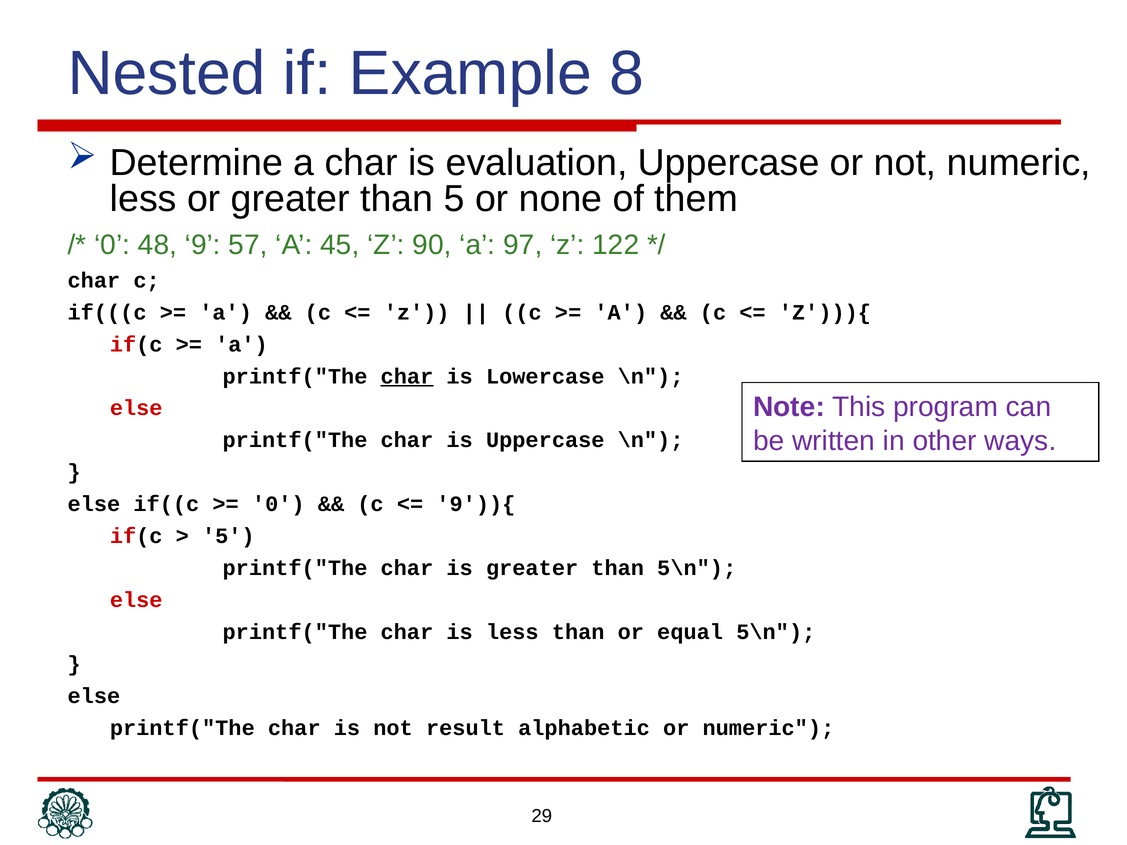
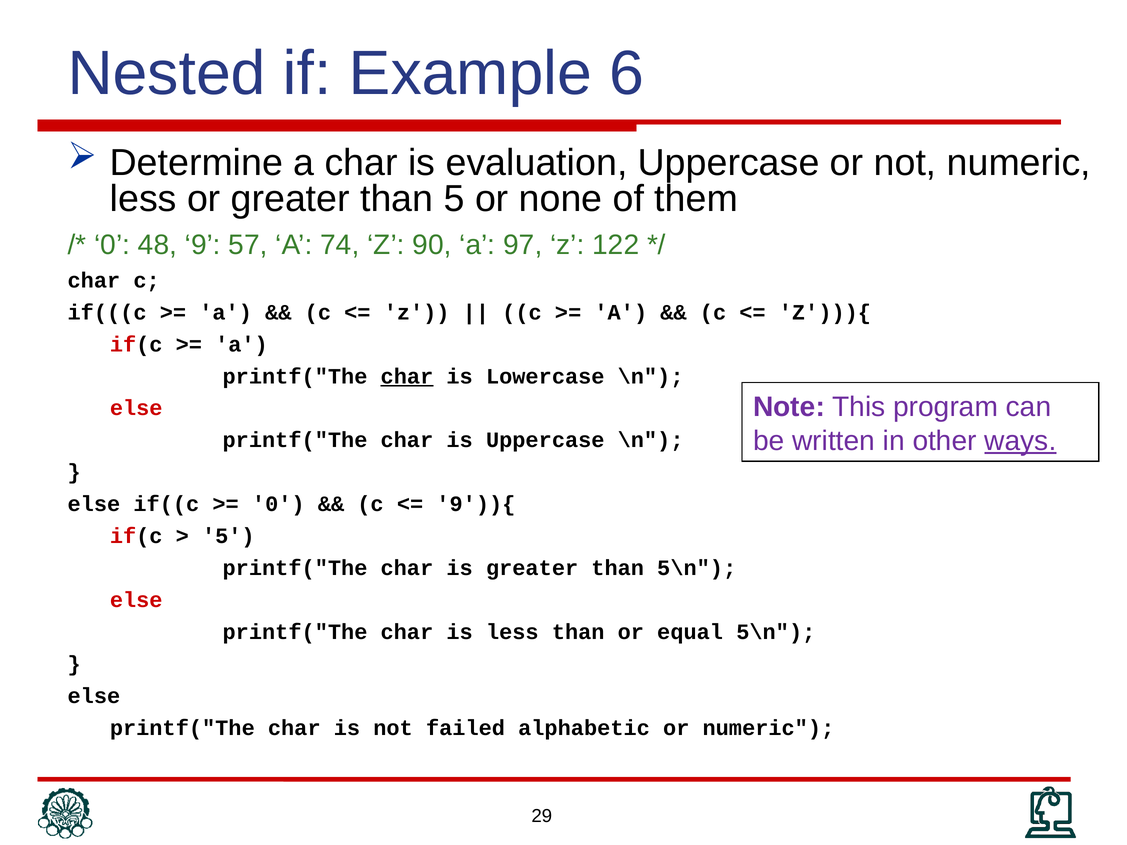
8: 8 -> 6 (627, 74)
45: 45 -> 74 (340, 245)
ways underline: none -> present (1020, 441)
result: result -> failed (466, 728)
